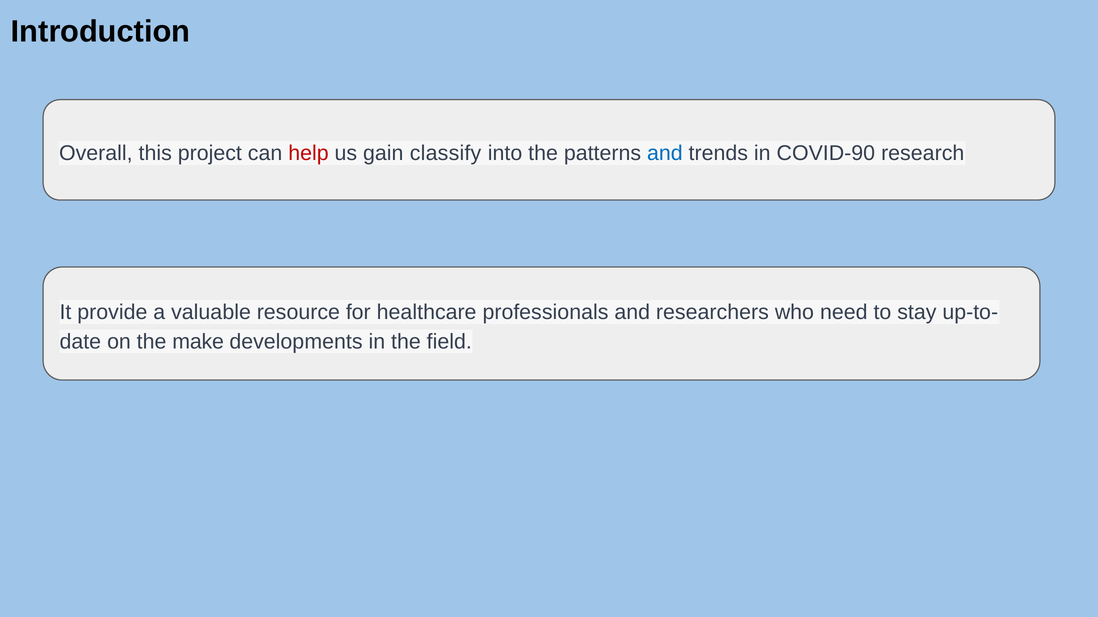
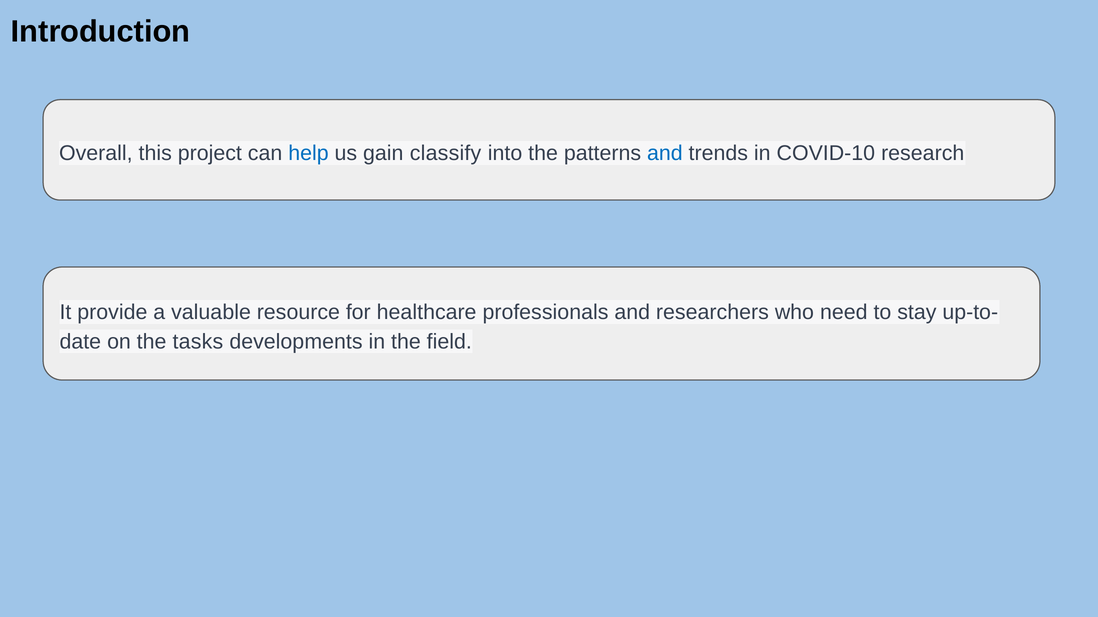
help colour: red -> blue (308, 153)
COVID-90: COVID-90 -> COVID-10 (826, 153)
make: make -> tasks (198, 342)
